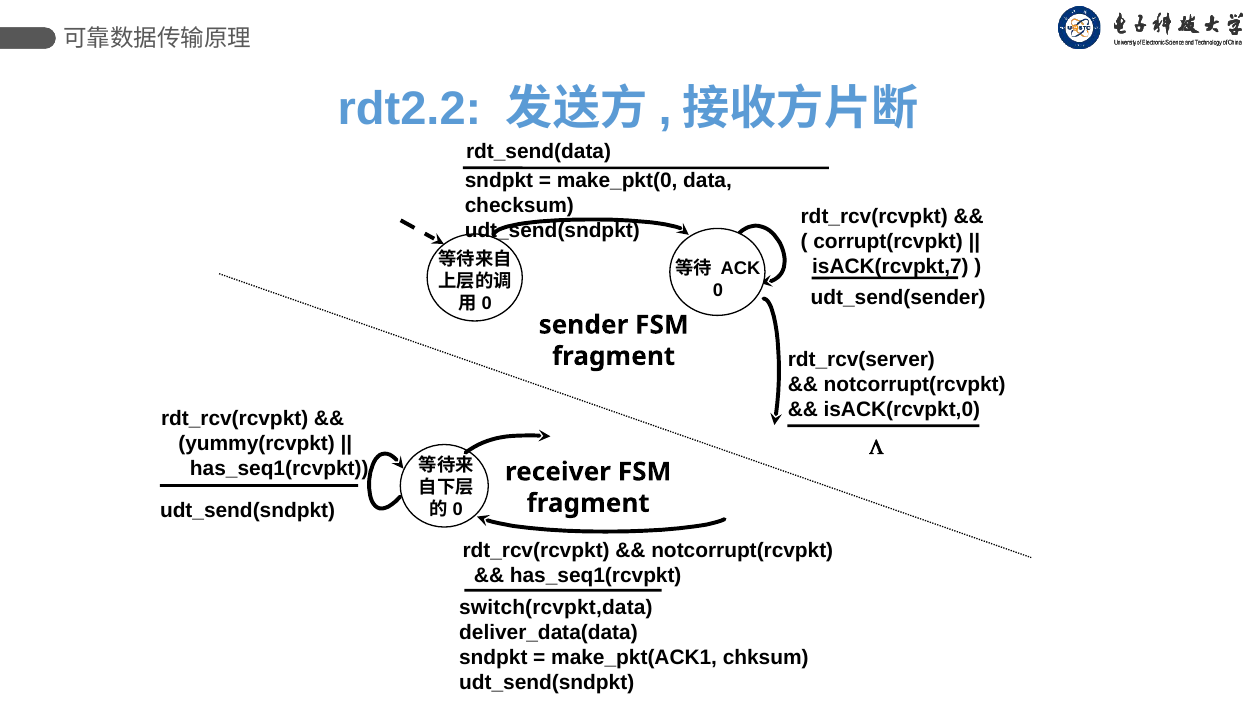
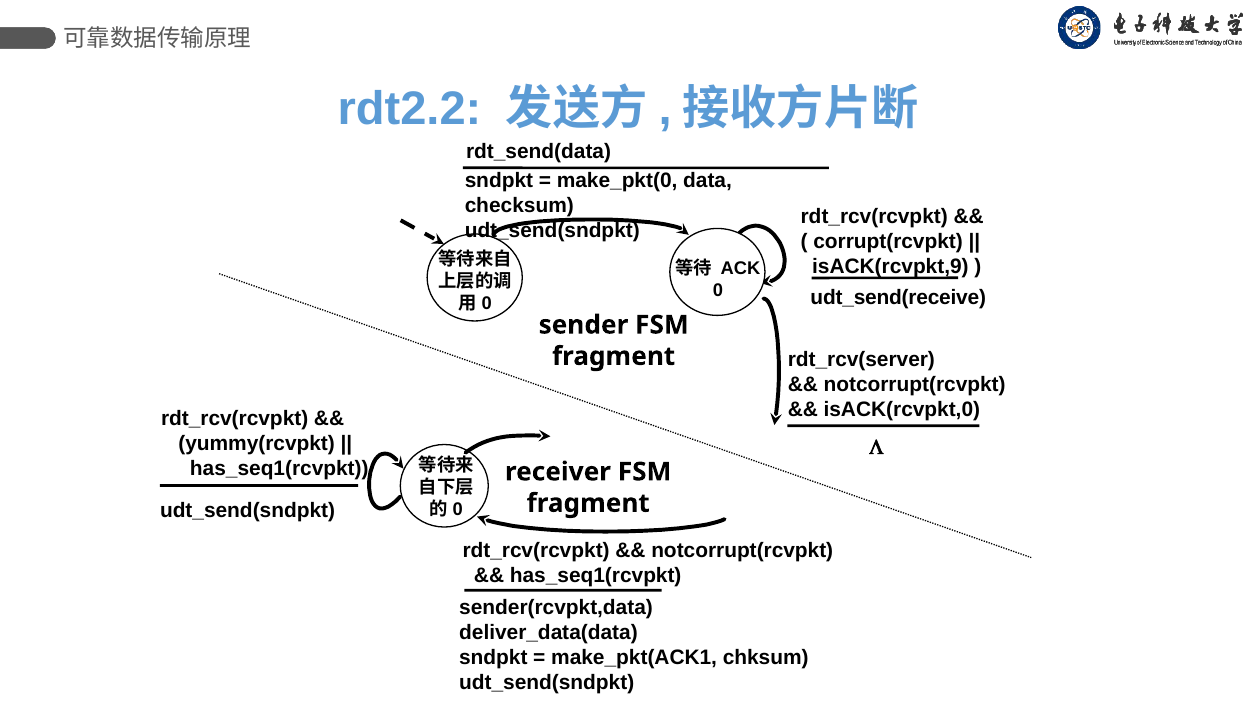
isACK(rcvpkt,7: isACK(rcvpkt,7 -> isACK(rcvpkt,9 (890, 267)
udt_send(sender: udt_send(sender -> udt_send(receive (898, 298)
switch(rcvpkt,data: switch(rcvpkt,data -> sender(rcvpkt,data (556, 608)
